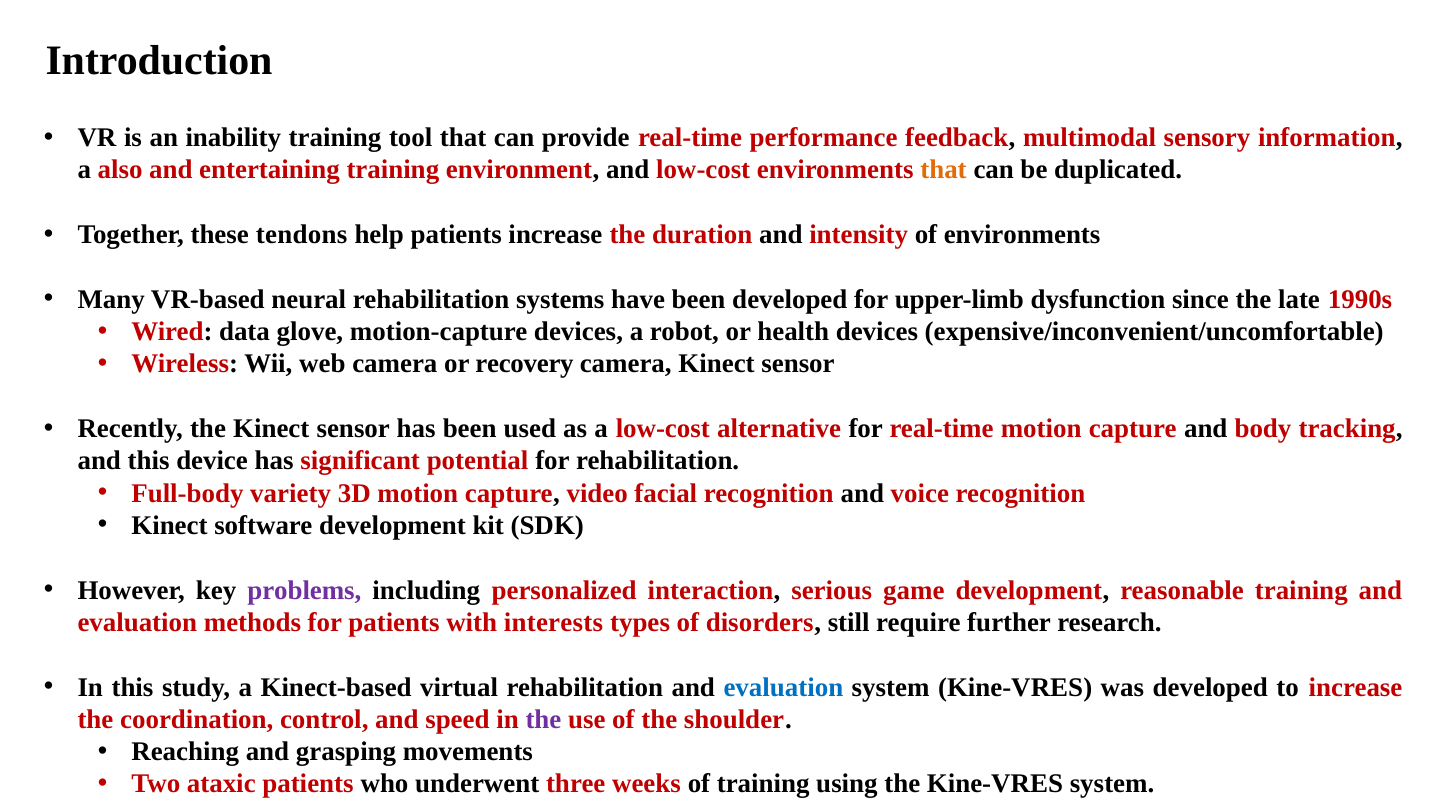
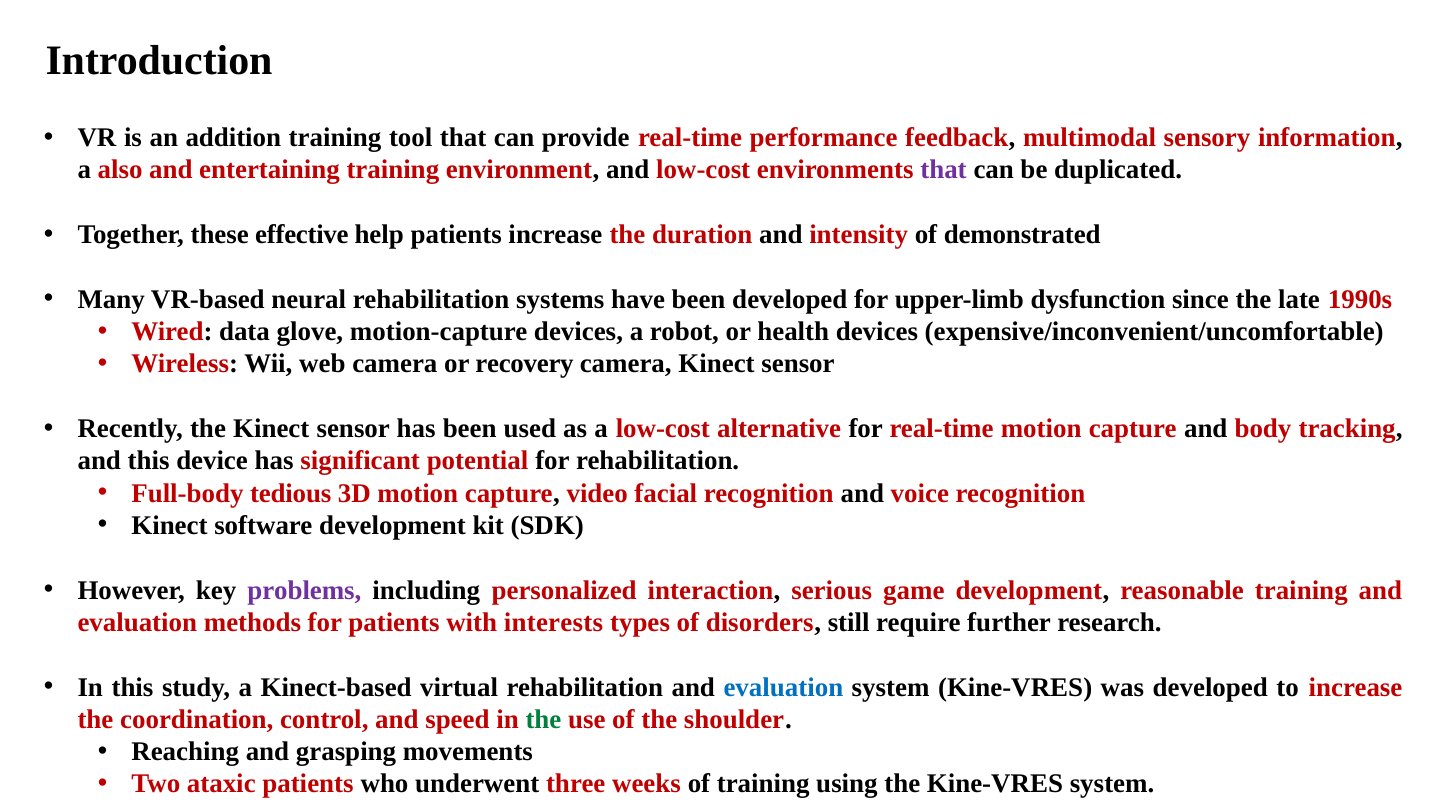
inability: inability -> addition (233, 138)
that colour: orange -> purple (944, 170)
tendons: tendons -> effective (302, 235)
of environments: environments -> demonstrated (1022, 235)
variety: variety -> tedious (291, 493)
the colour: purple -> green (543, 720)
